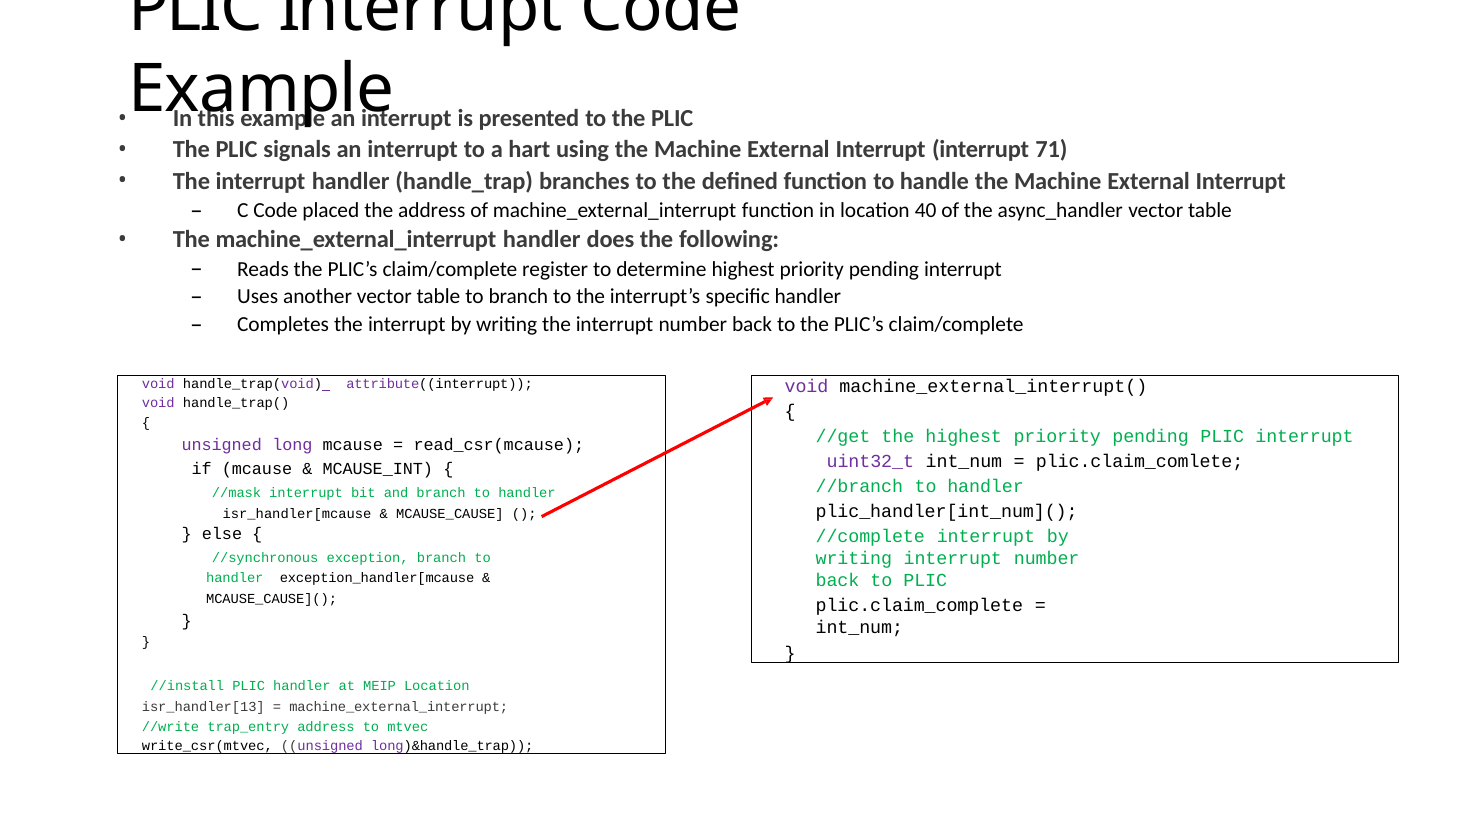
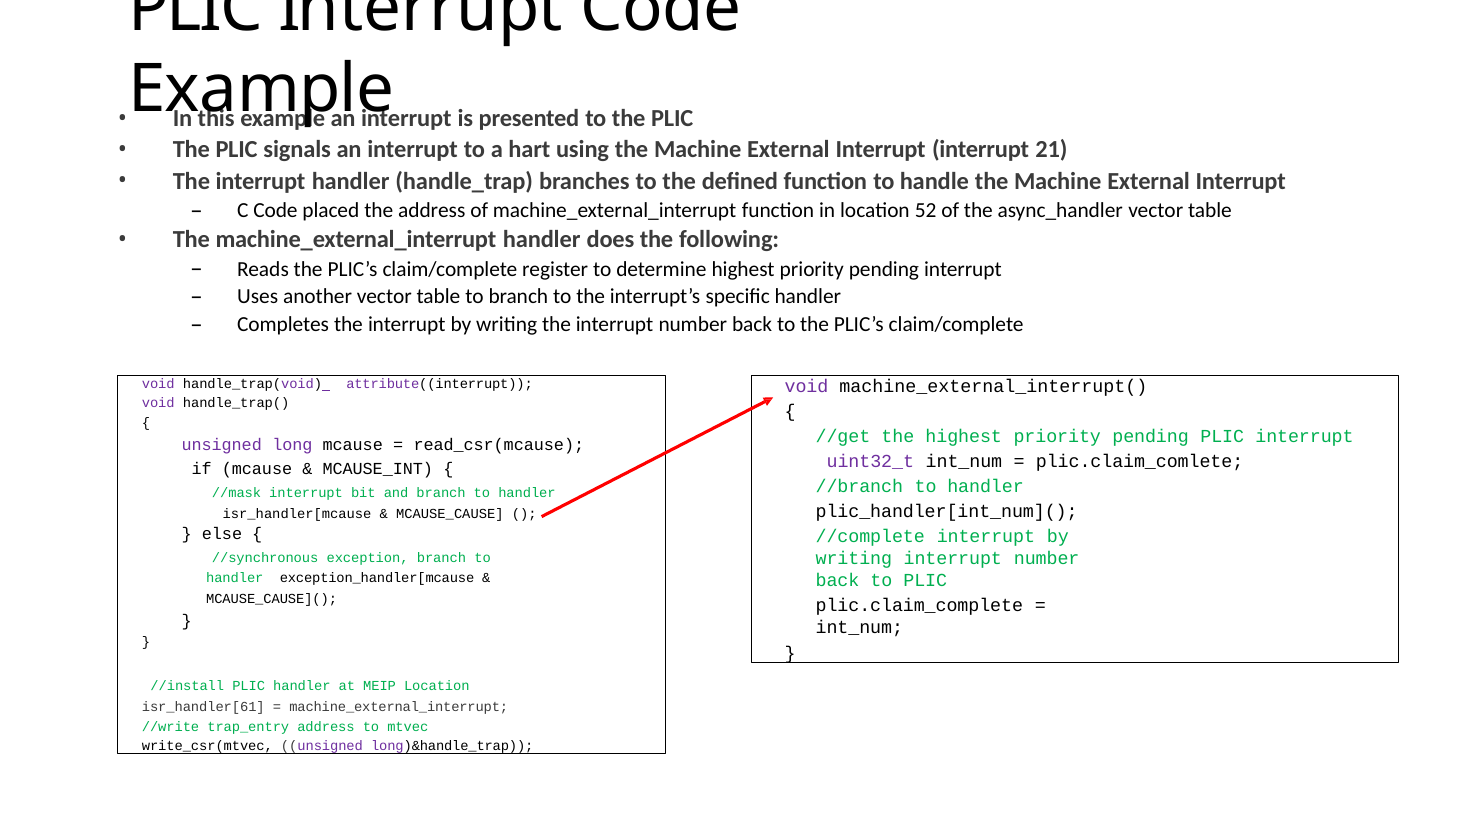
71: 71 -> 21 (1051, 150)
40: 40 -> 52 (926, 210)
isr_handler[13: isr_handler[13 -> isr_handler[61 (203, 707)
